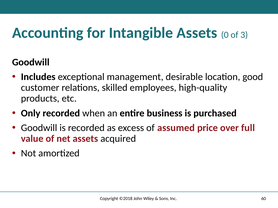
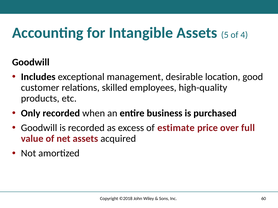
0: 0 -> 5 (225, 35)
3: 3 -> 4 (244, 35)
assumed: assumed -> estimate (176, 128)
